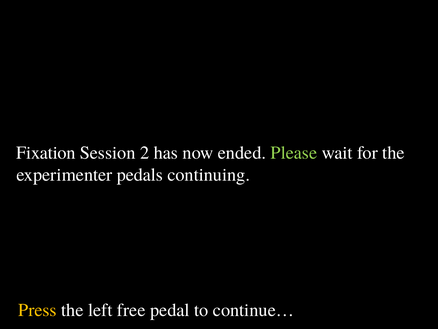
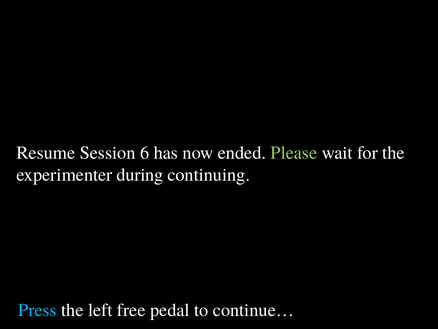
Fixation: Fixation -> Resume (46, 153)
2: 2 -> 6 (145, 153)
pedals: pedals -> during (140, 175)
Press colour: yellow -> light blue (37, 310)
